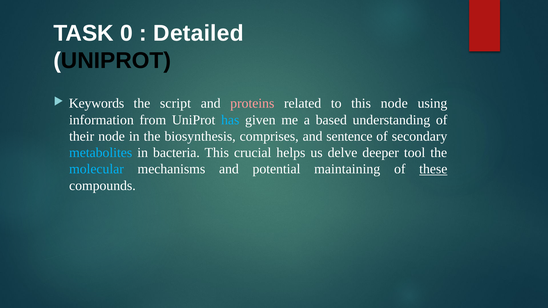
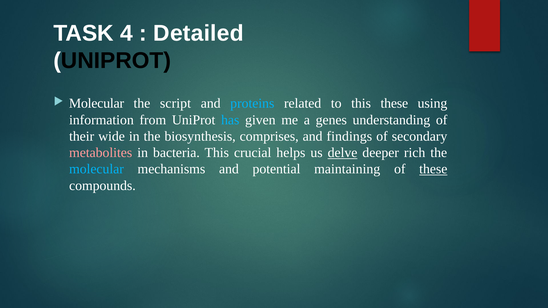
0: 0 -> 4 (126, 33)
Keywords: Keywords -> Molecular (97, 104)
proteins colour: pink -> light blue (252, 104)
this node: node -> these (394, 104)
based: based -> genes (331, 120)
their node: node -> wide (112, 136)
sentence: sentence -> findings (349, 136)
metabolites colour: light blue -> pink (101, 153)
delve underline: none -> present (343, 153)
tool: tool -> rich (415, 153)
